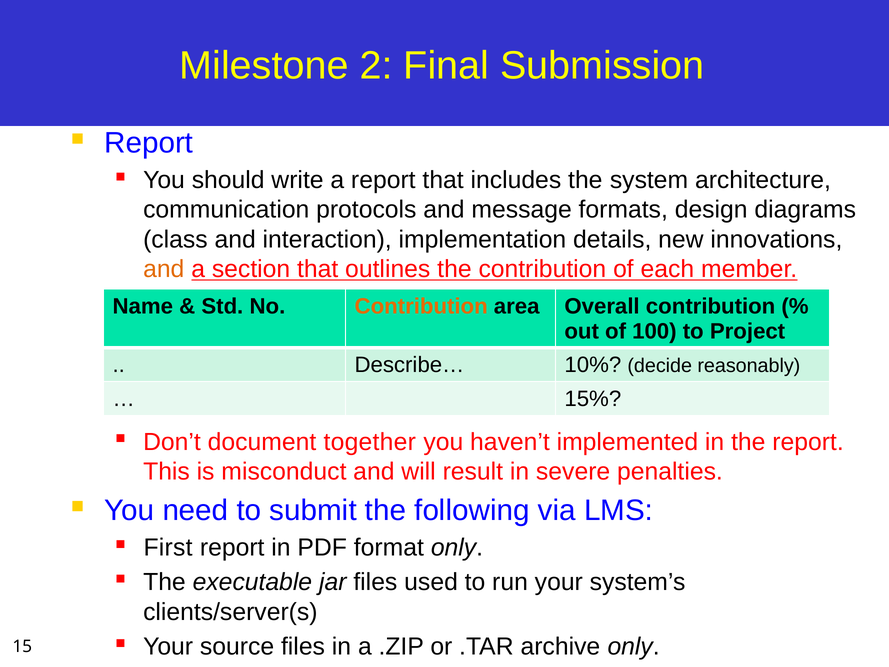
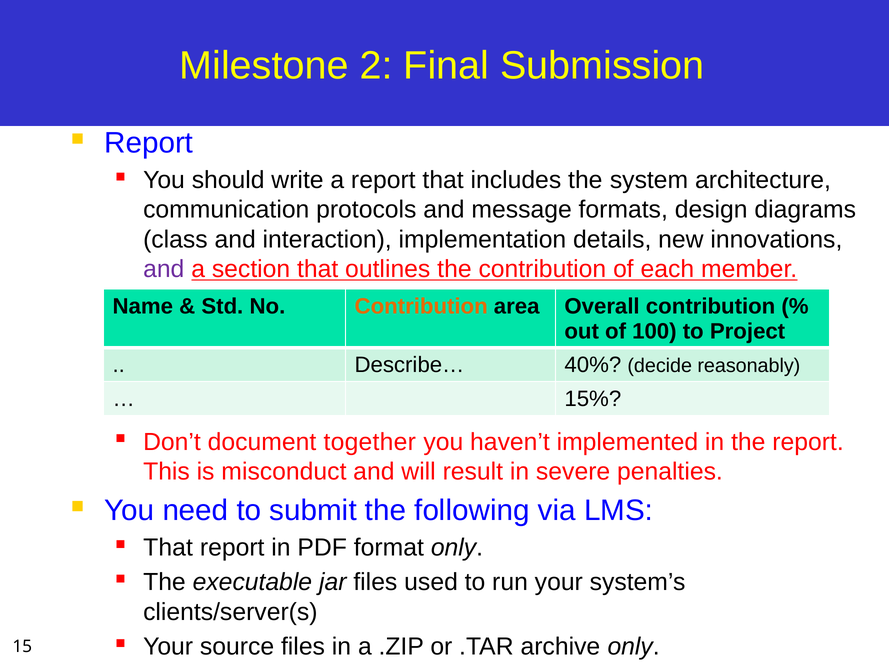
and colour: orange -> purple (164, 269)
10%: 10% -> 40% (593, 365)
First: First -> That (168, 548)
